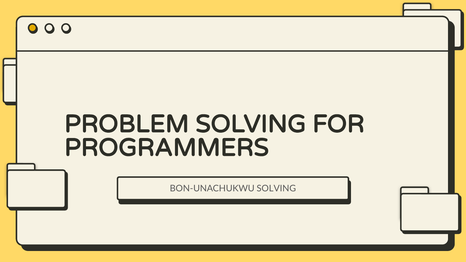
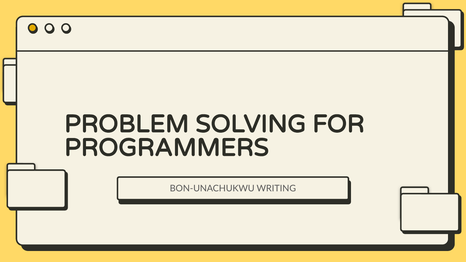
BON-UNACHUKWU SOLVING: SOLVING -> WRITING (276, 189)
